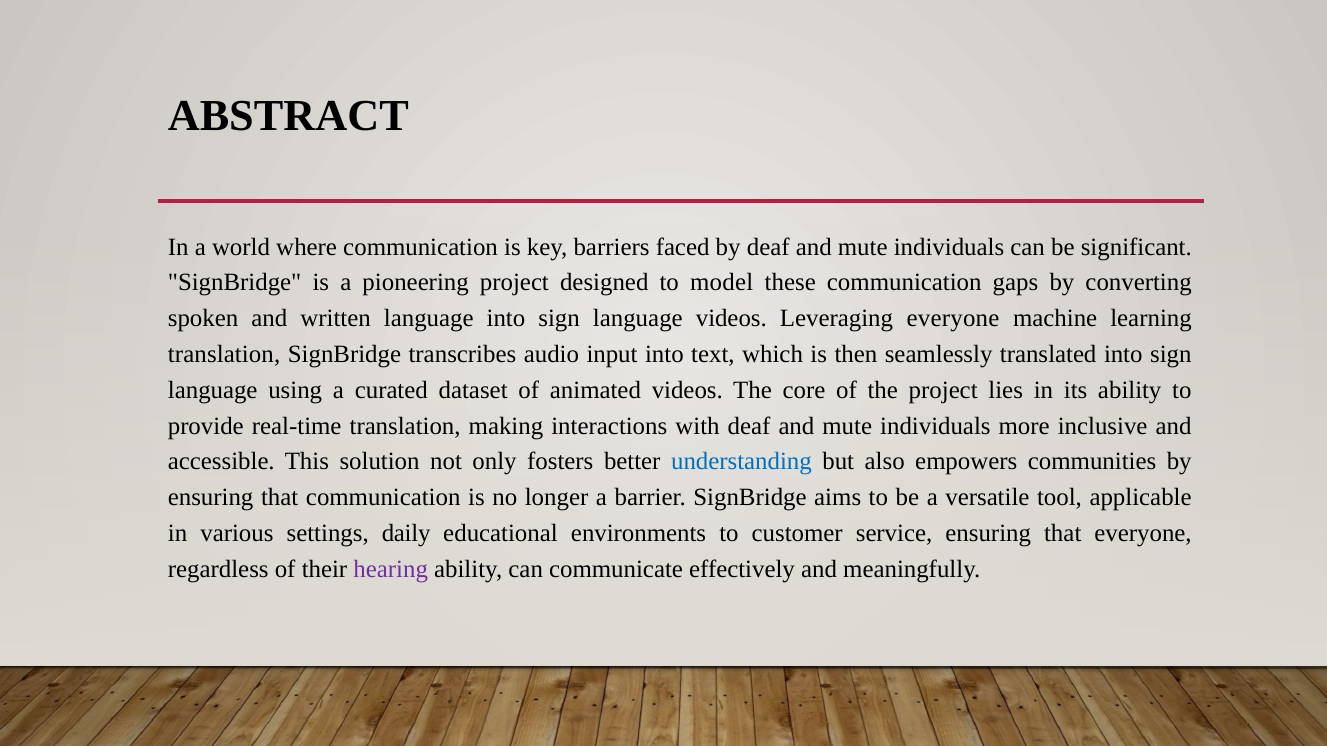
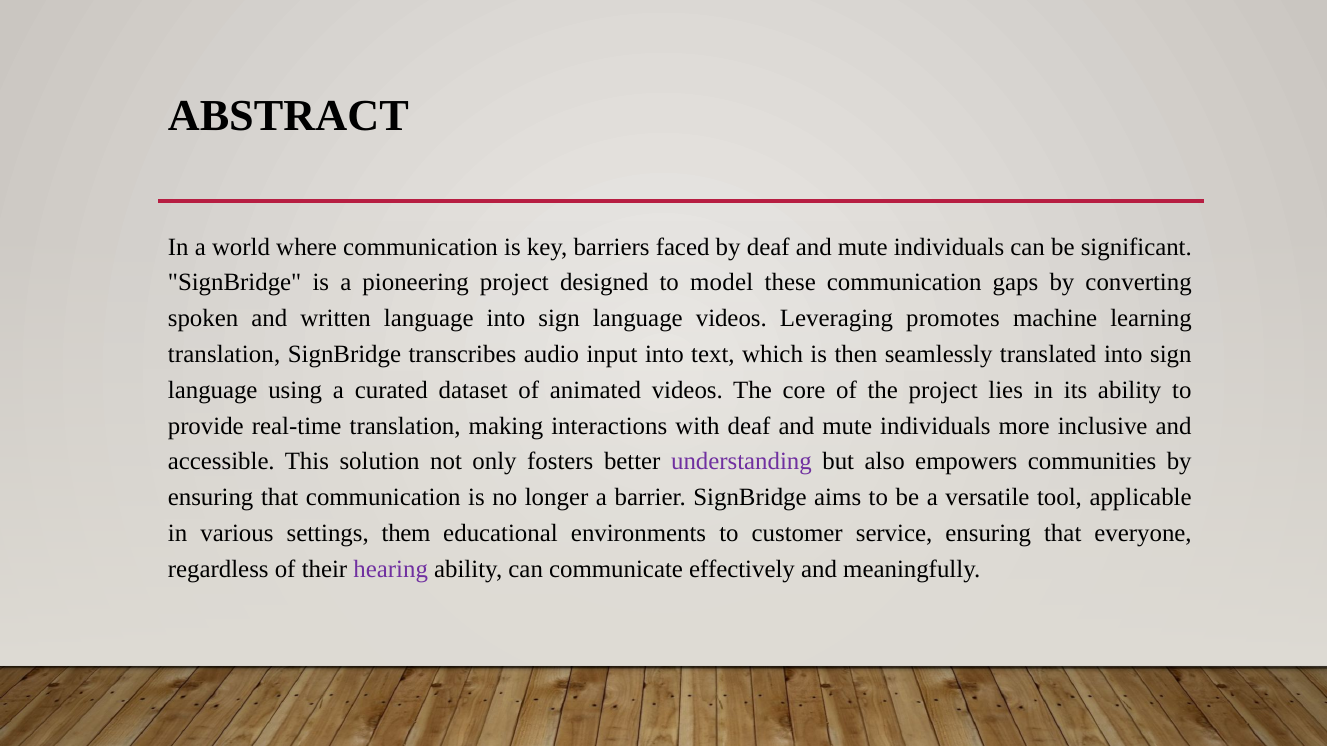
Leveraging everyone: everyone -> promotes (953, 319)
understanding colour: blue -> purple (741, 462)
daily: daily -> them (406, 533)
